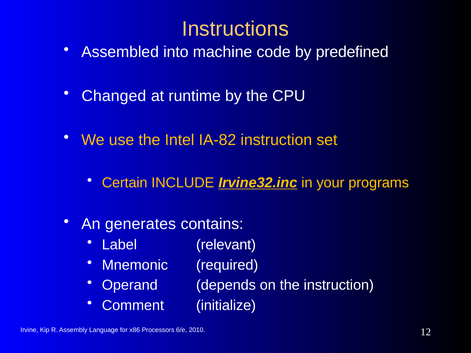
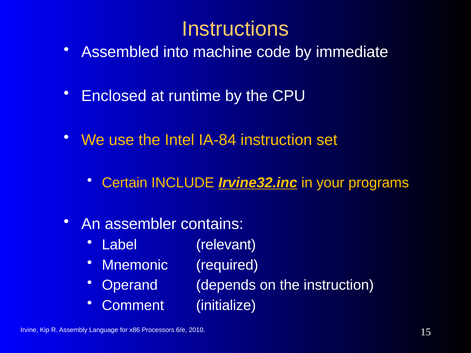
predefined: predefined -> immediate (352, 52)
Changed: Changed -> Enclosed (114, 96)
IA-82: IA-82 -> IA-84 (217, 140)
generates: generates -> assembler (141, 224)
12: 12 -> 15 (426, 332)
